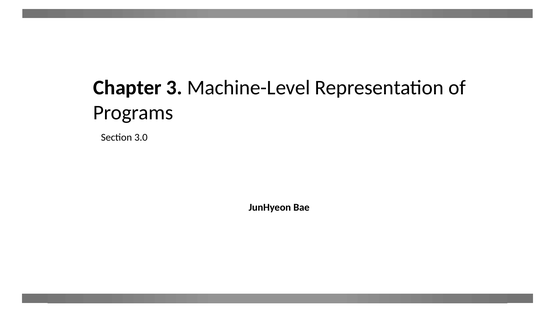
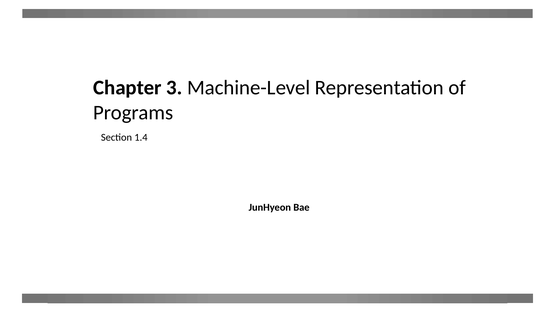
3.0: 3.0 -> 1.4 (141, 137)
